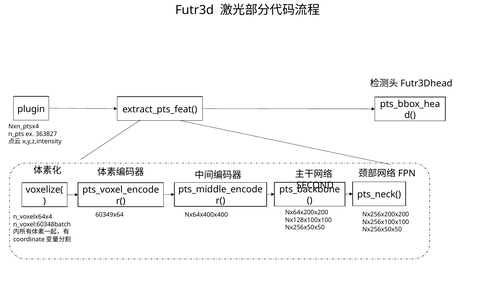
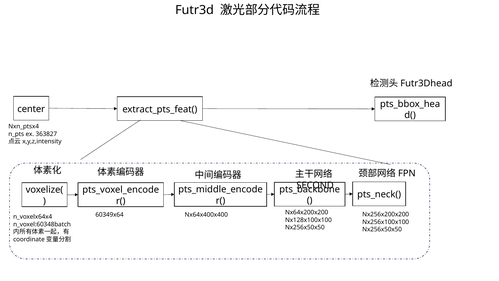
plugin: plugin -> center (31, 109)
